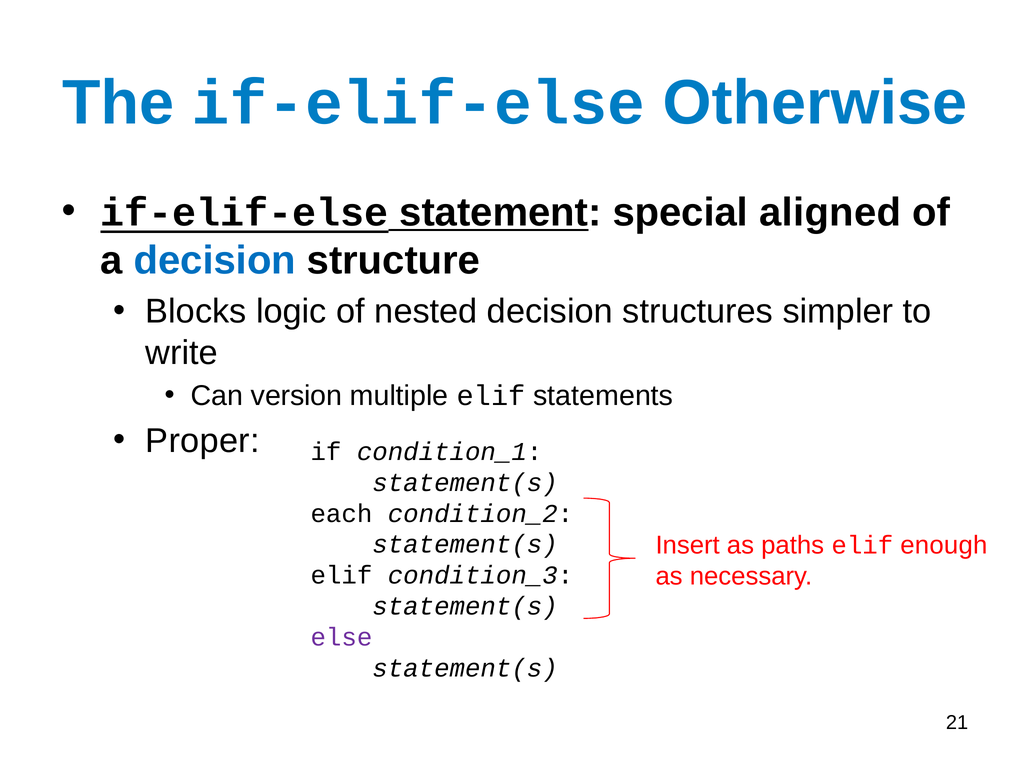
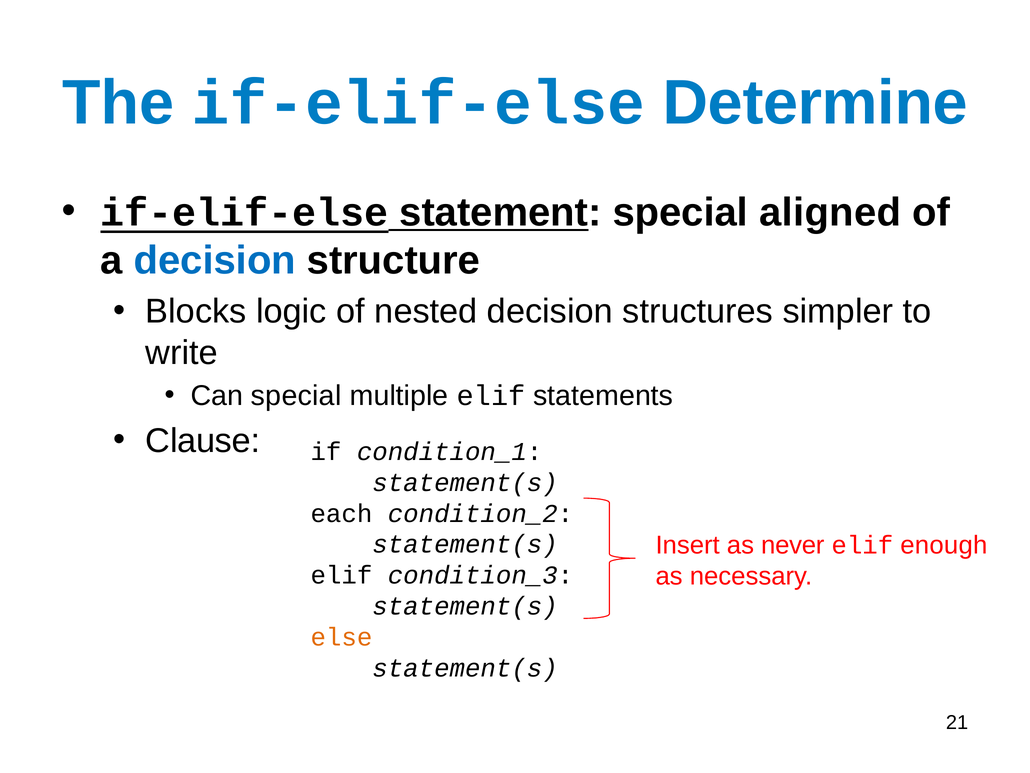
Otherwise: Otherwise -> Determine (815, 103)
Can version: version -> special (296, 396)
Proper: Proper -> Clause (203, 441)
paths: paths -> never (793, 545)
else colour: purple -> orange (341, 637)
